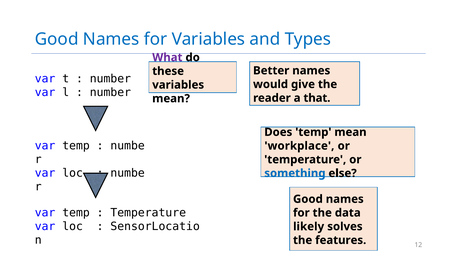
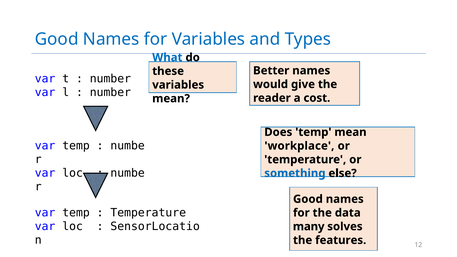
What colour: purple -> blue (167, 57)
that: that -> cost (317, 98)
likely: likely -> many (309, 227)
